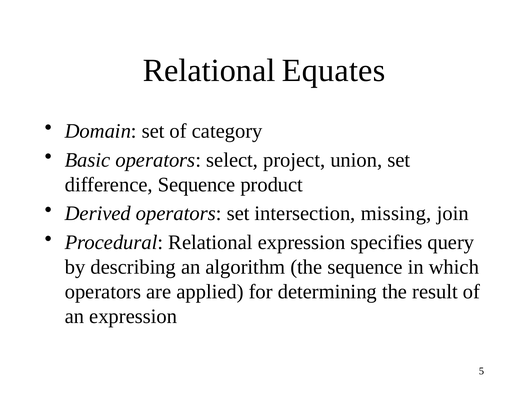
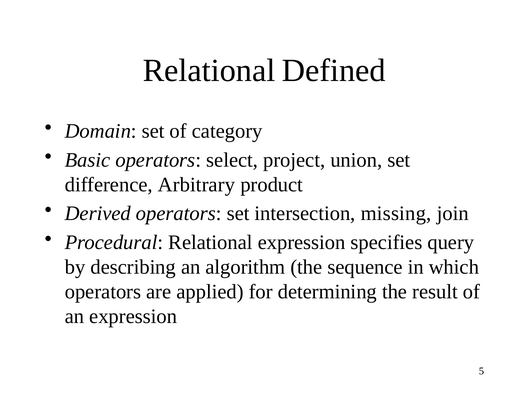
Equates: Equates -> Defined (334, 71)
difference Sequence: Sequence -> Arbitrary (196, 185)
